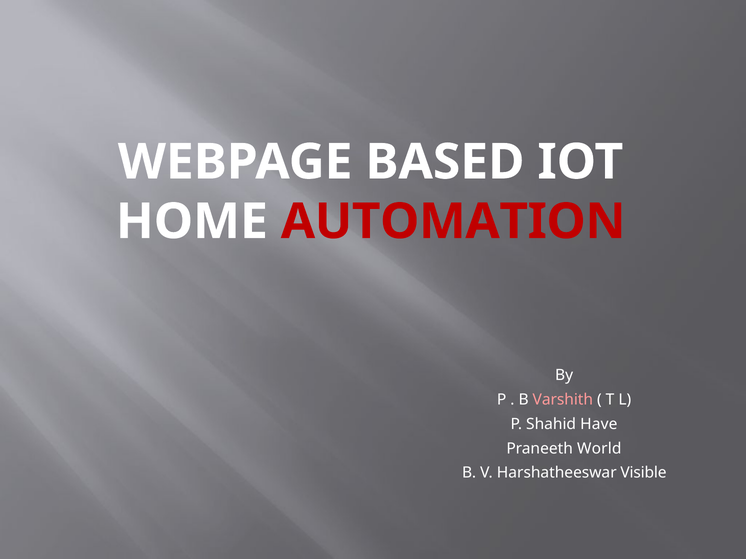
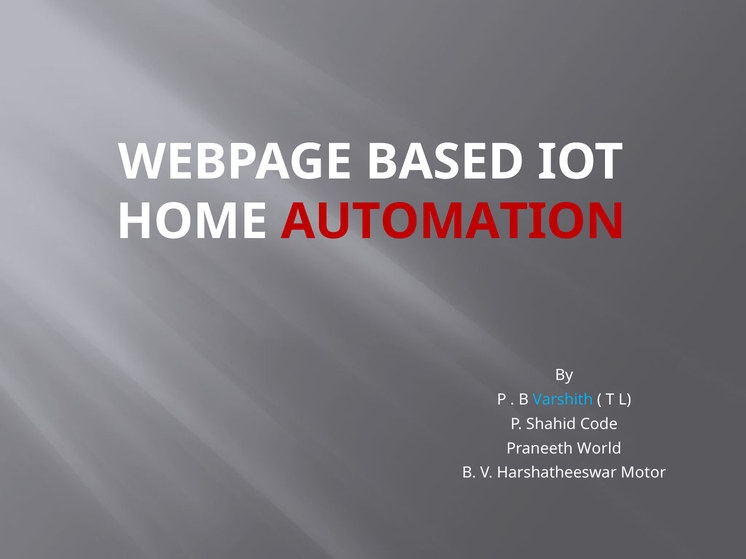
Varshith colour: pink -> light blue (563, 400)
Have: Have -> Code (599, 424)
Visible: Visible -> Motor (643, 473)
